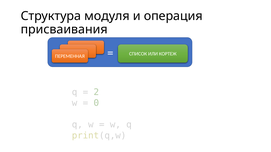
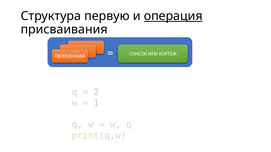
модуля: модуля -> первую (107, 16)
операция underline: none -> present (173, 16)
0: 0 -> 1 (96, 103)
